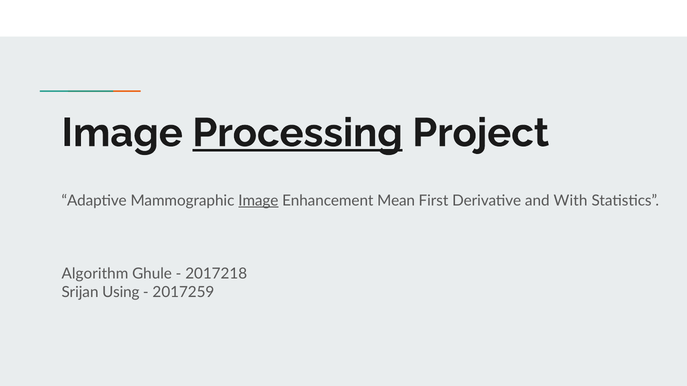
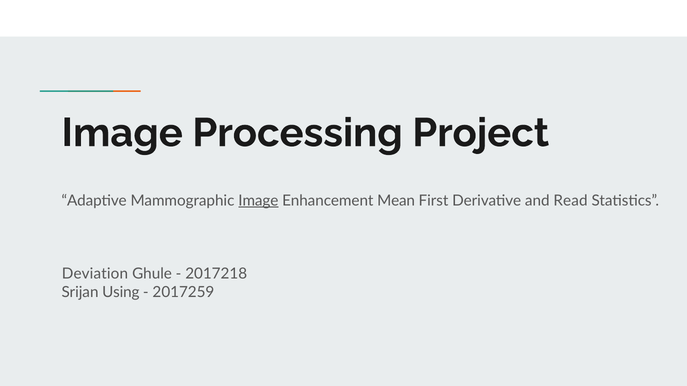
Processing underline: present -> none (298, 133)
With: With -> Read (571, 201)
Algorithm: Algorithm -> Deviation (95, 274)
